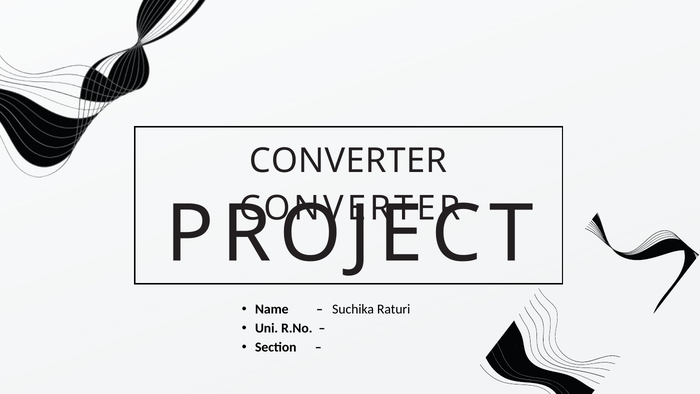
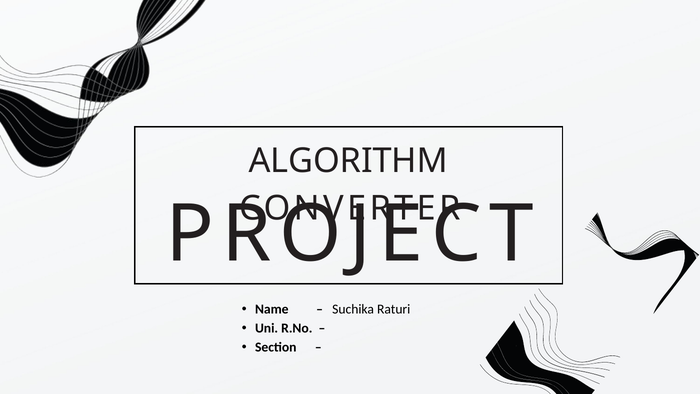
CONVERTER: CONVERTER -> ALGORITHM (348, 161)
